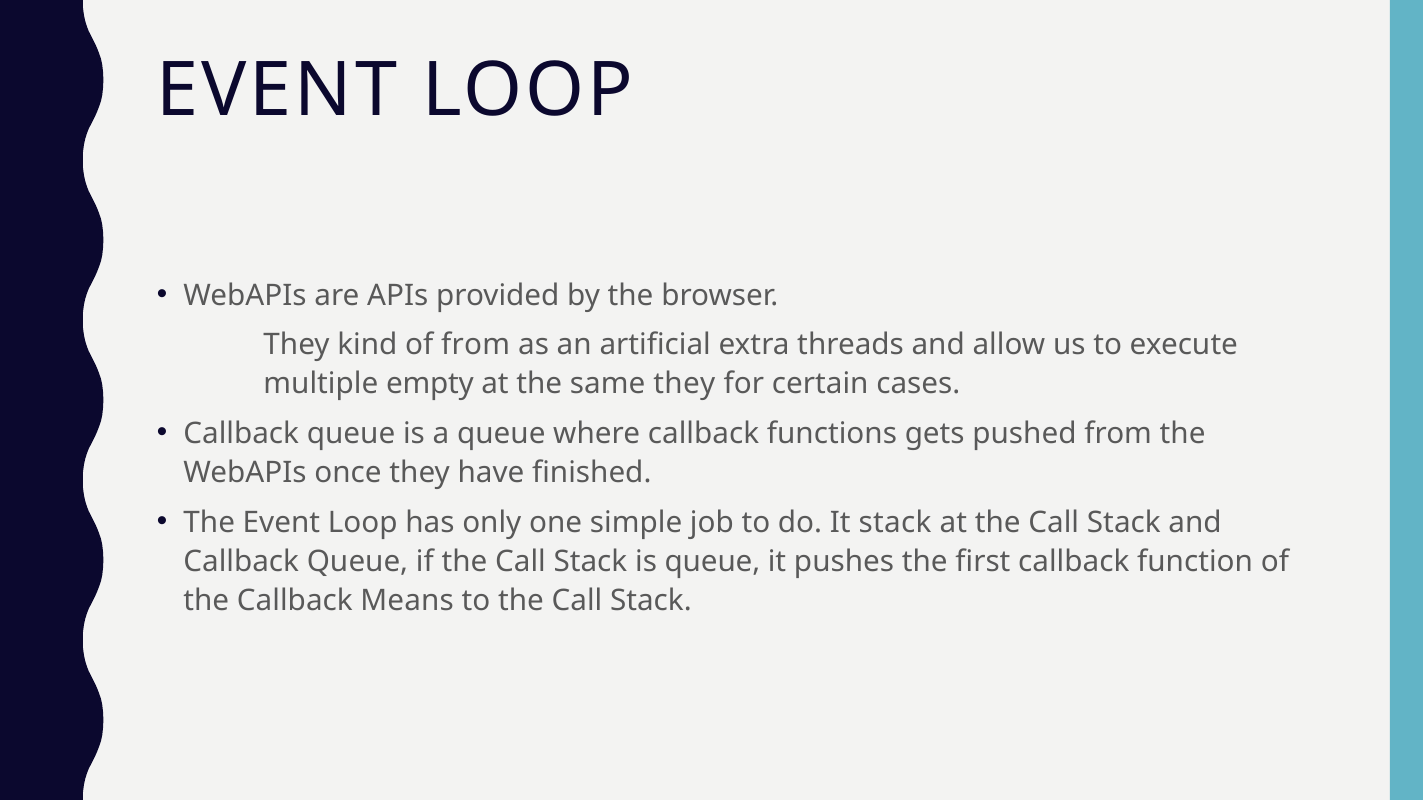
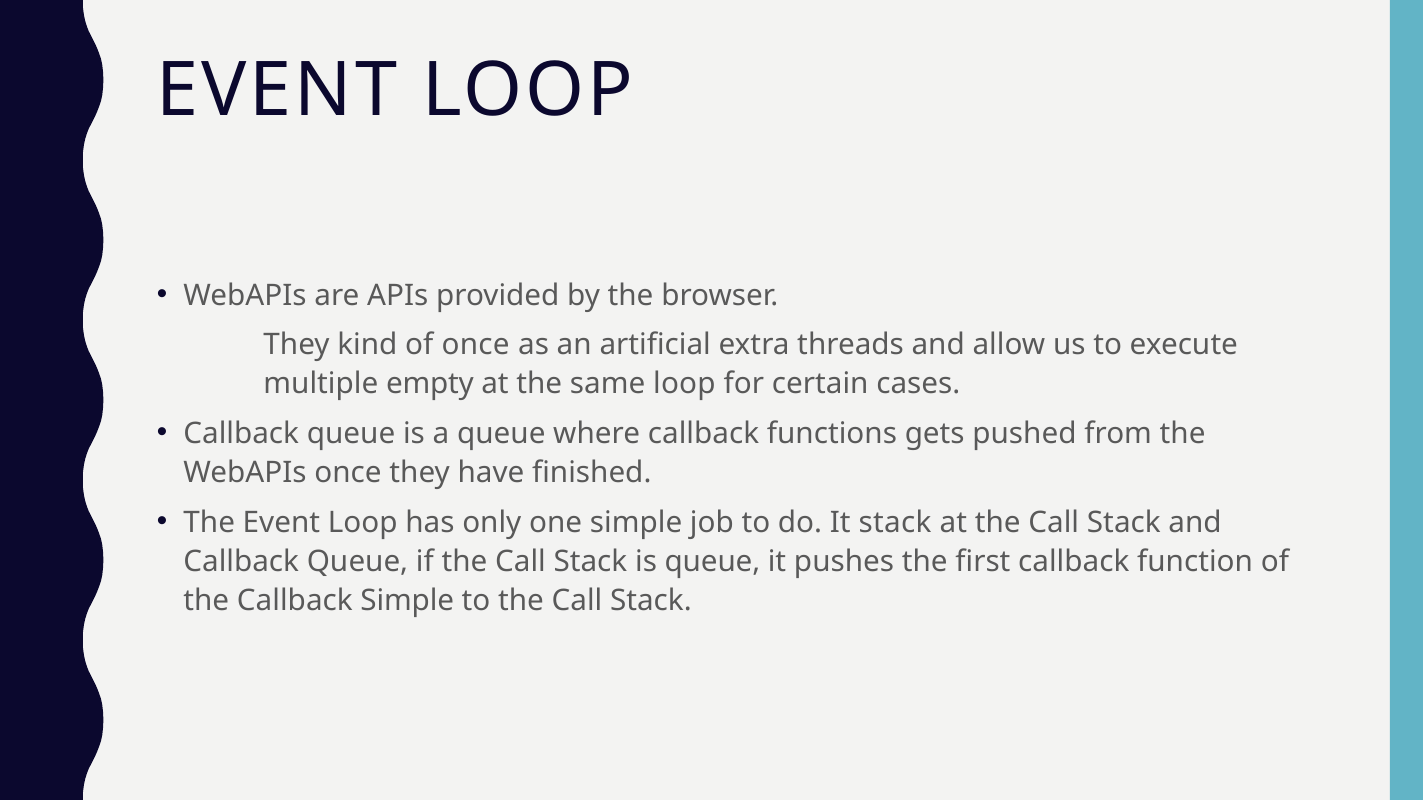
of from: from -> once (476, 345)
same they: they -> loop (684, 384)
Callback Means: Means -> Simple (407, 601)
